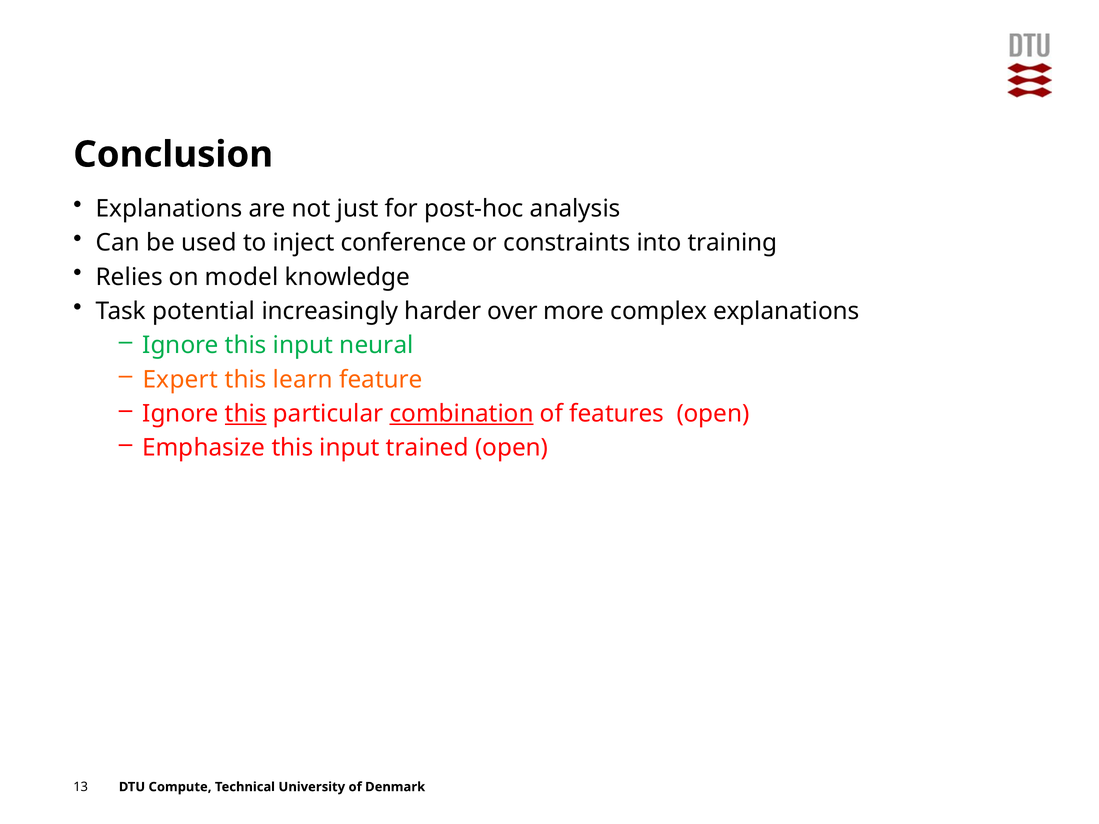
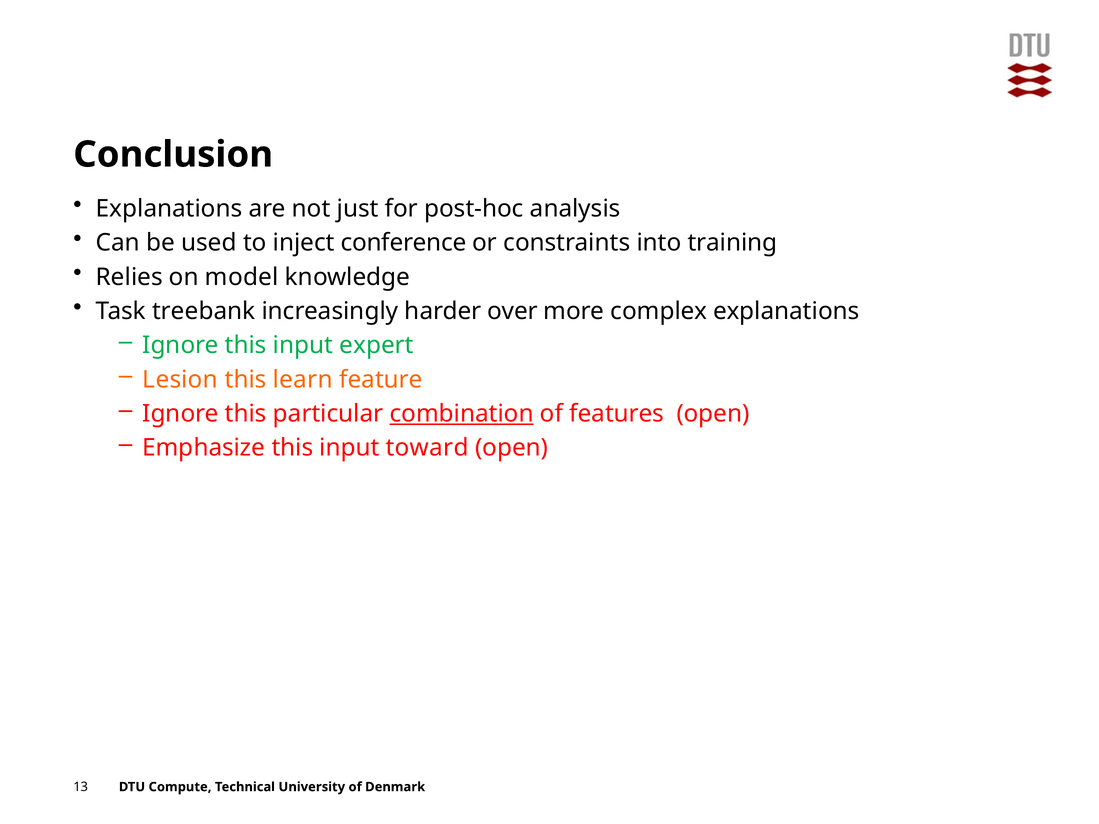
potential: potential -> treebank (204, 311)
neural: neural -> expert (377, 345)
Expert: Expert -> Lesion (180, 380)
this underline: present -> none (246, 414)
trained: trained -> toward (427, 448)
